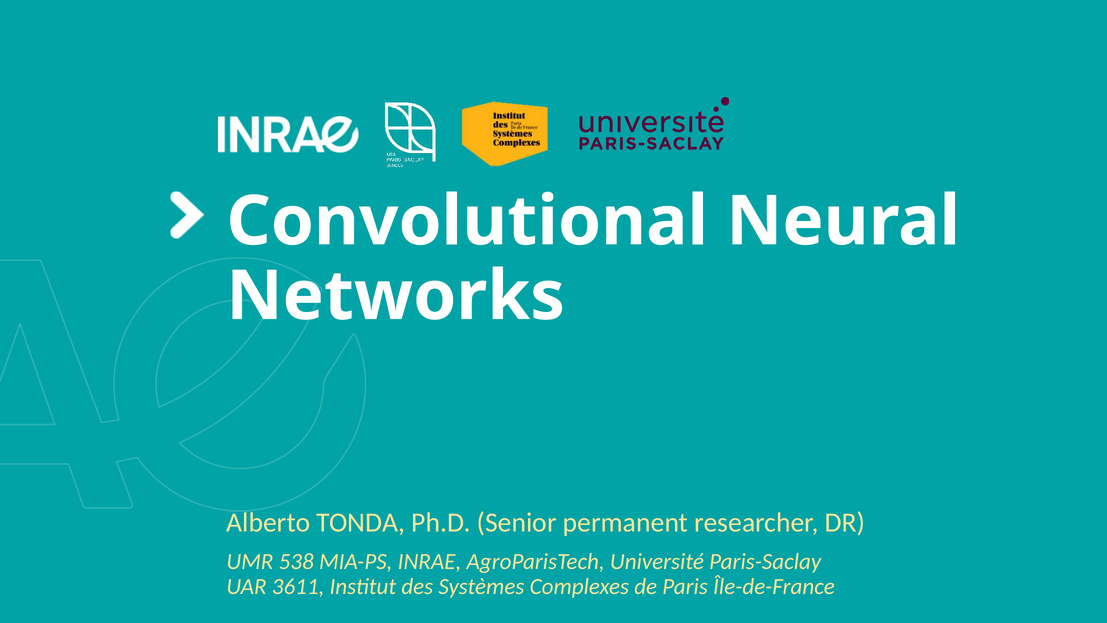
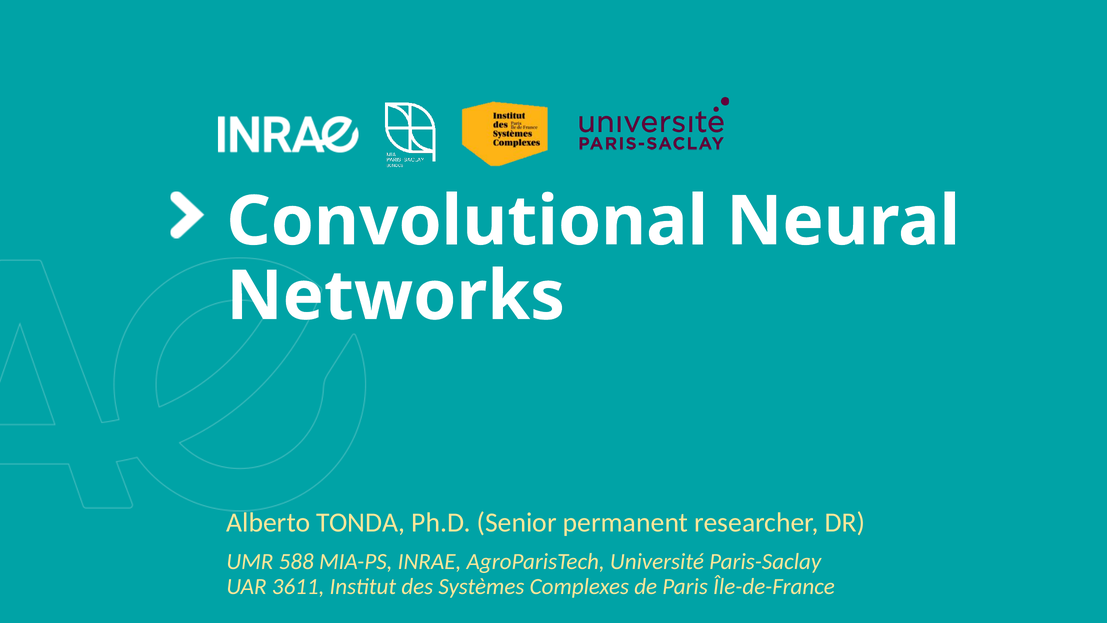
538: 538 -> 588 (296, 561)
